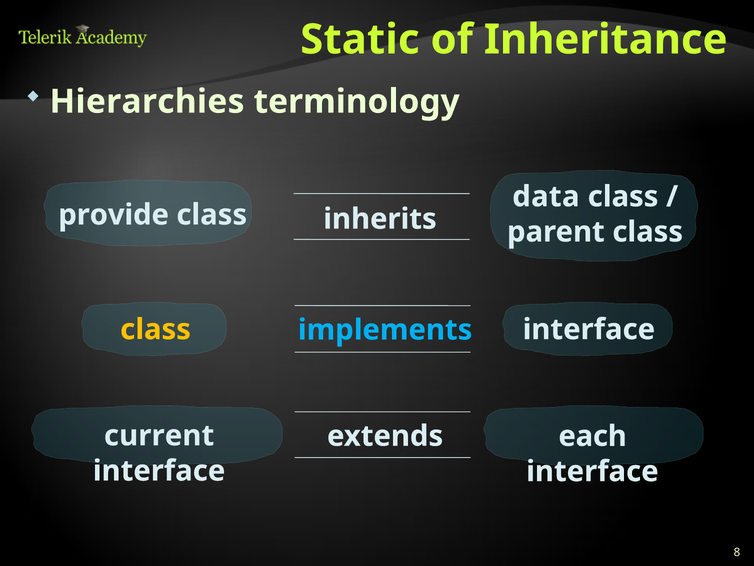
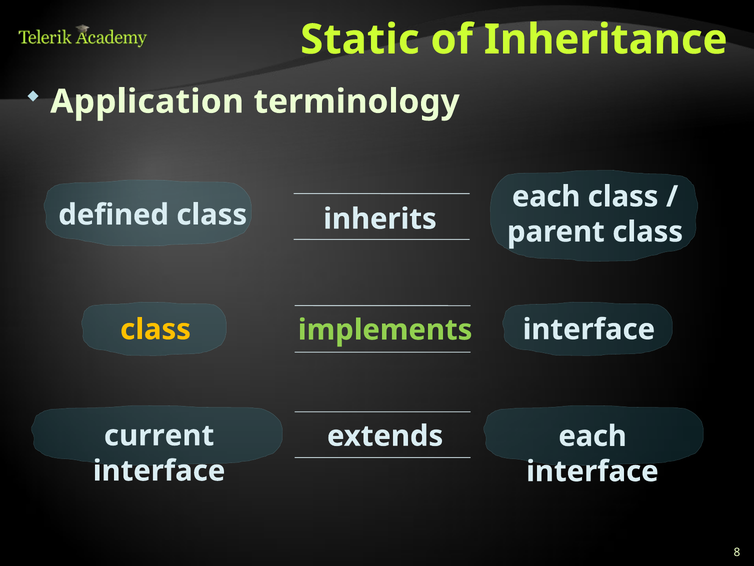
Hierarchies: Hierarchies -> Application (147, 102)
data: data -> each (546, 196)
provide: provide -> defined (114, 215)
implements colour: light blue -> light green (385, 330)
